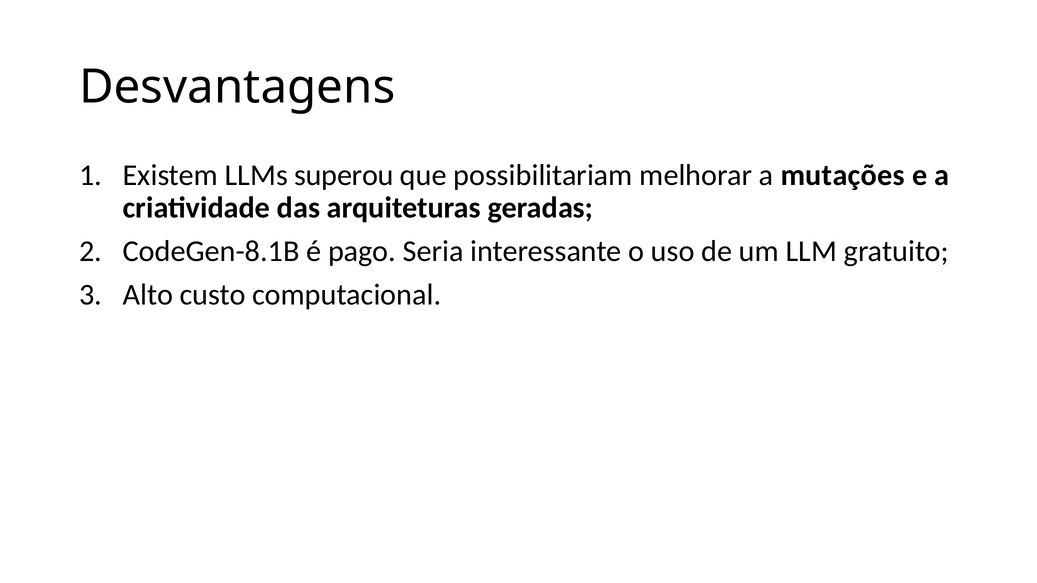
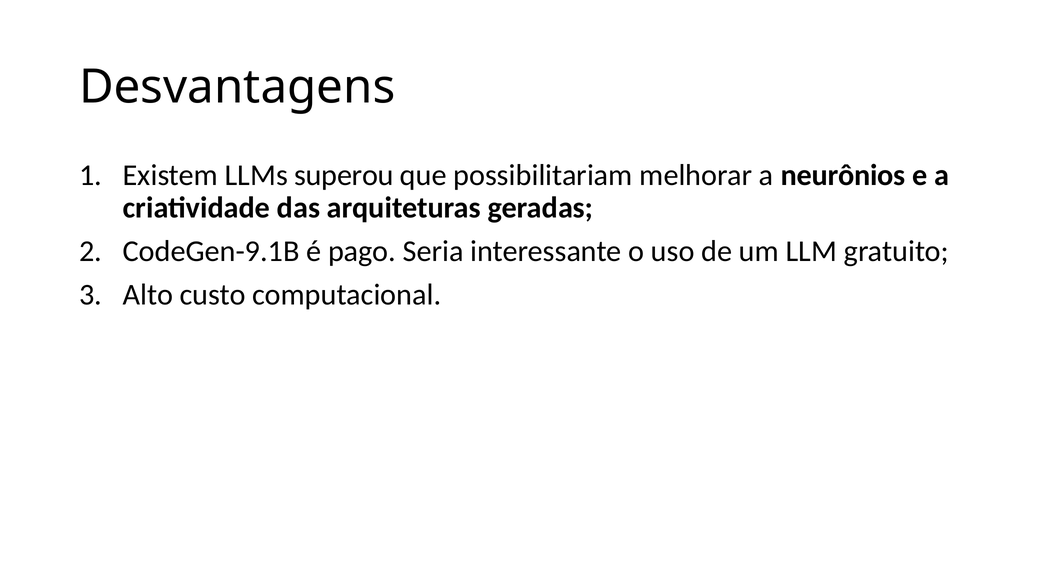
mutações: mutações -> neurônios (843, 175)
CodeGen-8.1B: CodeGen-8.1B -> CodeGen-9.1B (211, 251)
